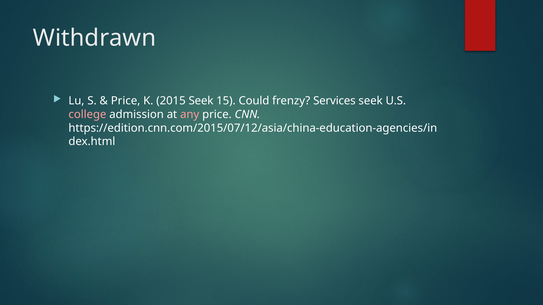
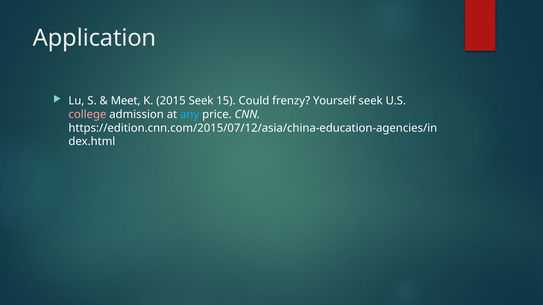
Withdrawn: Withdrawn -> Application (95, 38)
Price: Price -> Meet (126, 101)
Services: Services -> Yourself (334, 101)
any colour: pink -> light blue (190, 115)
